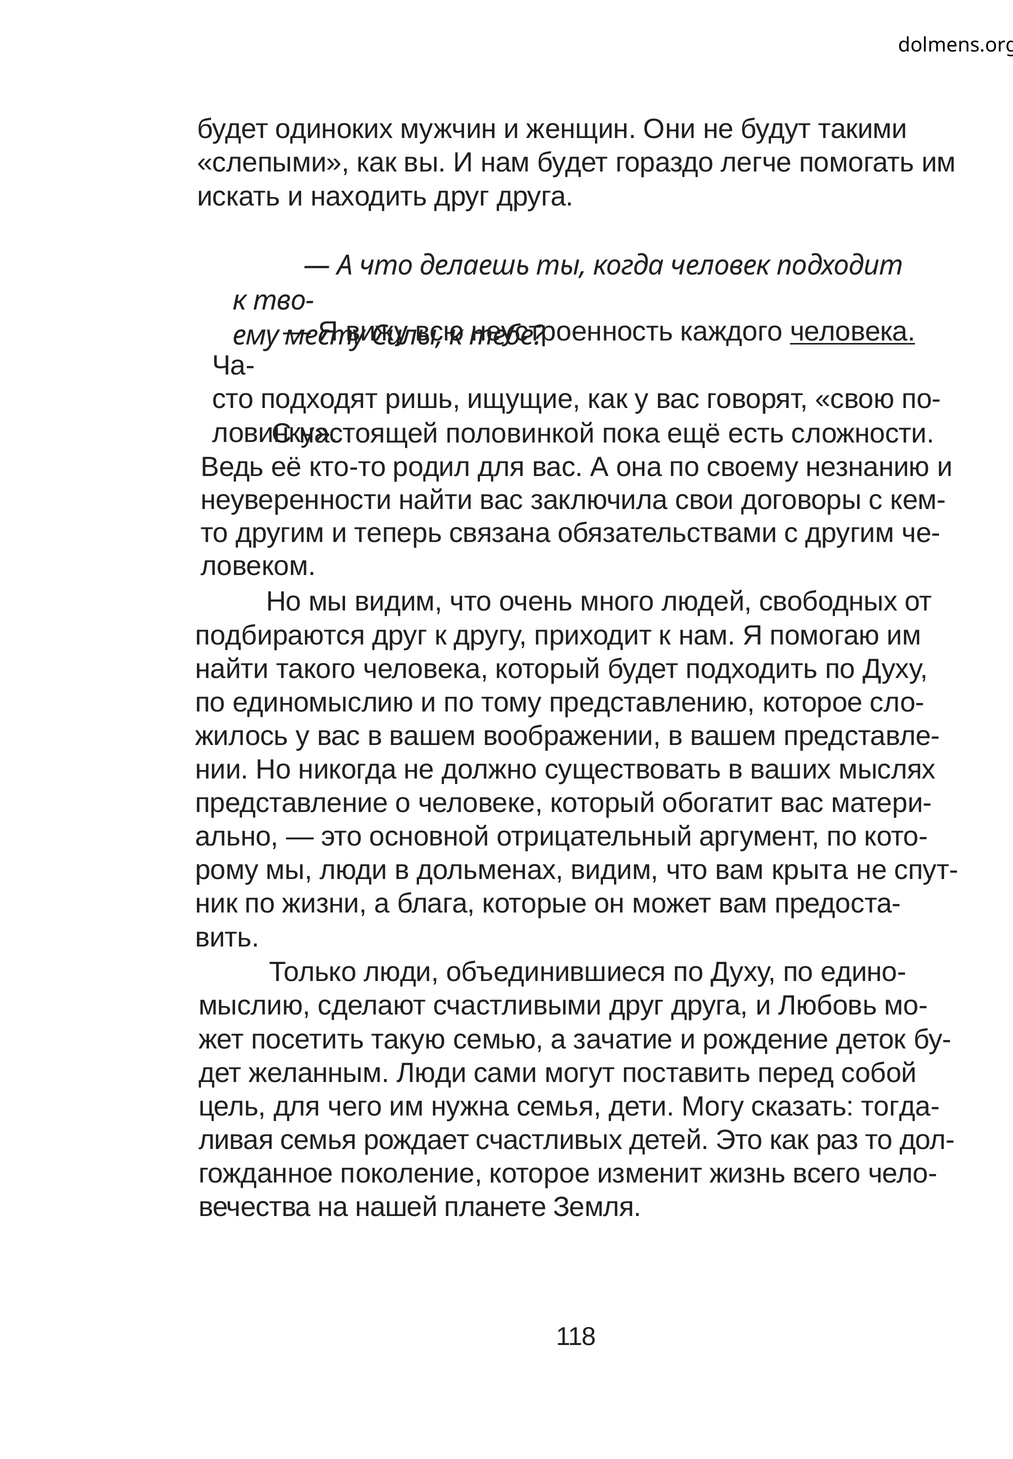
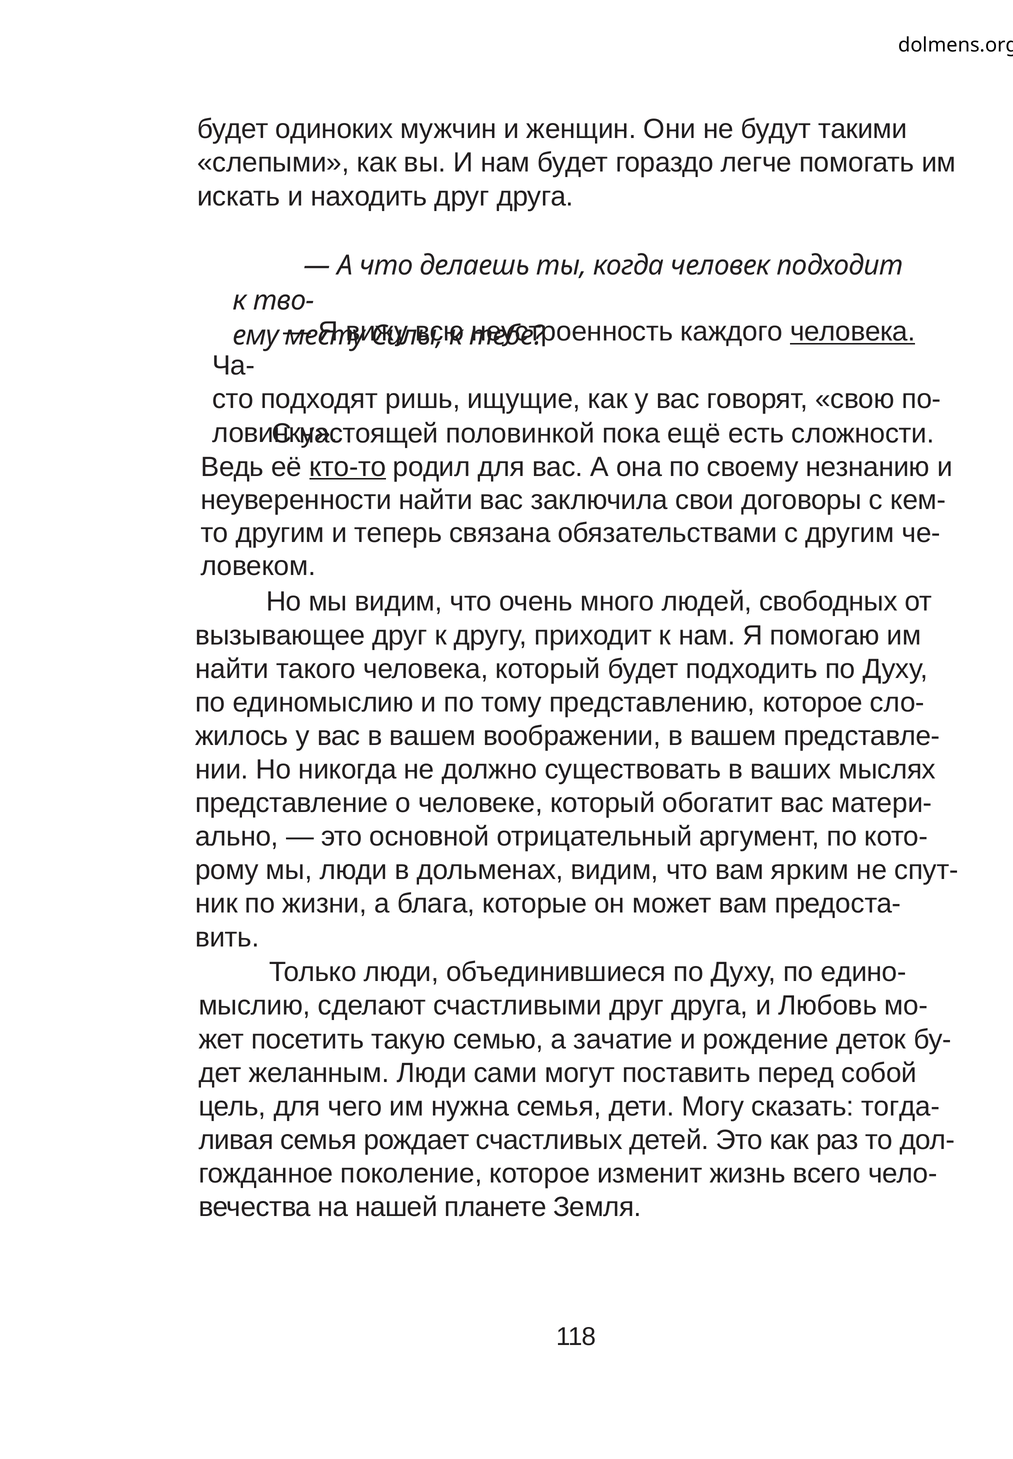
кто-то underline: none -> present (348, 467)
подбираются: подбираются -> вызывающее (280, 635)
крыта: крыта -> ярким (810, 870)
